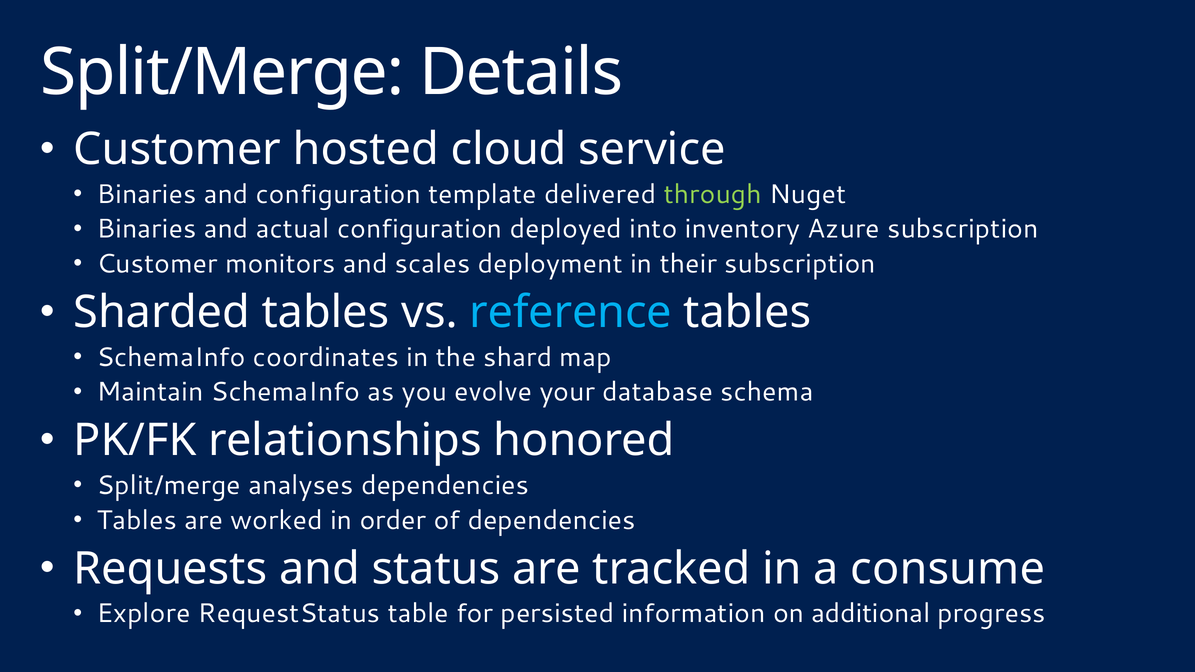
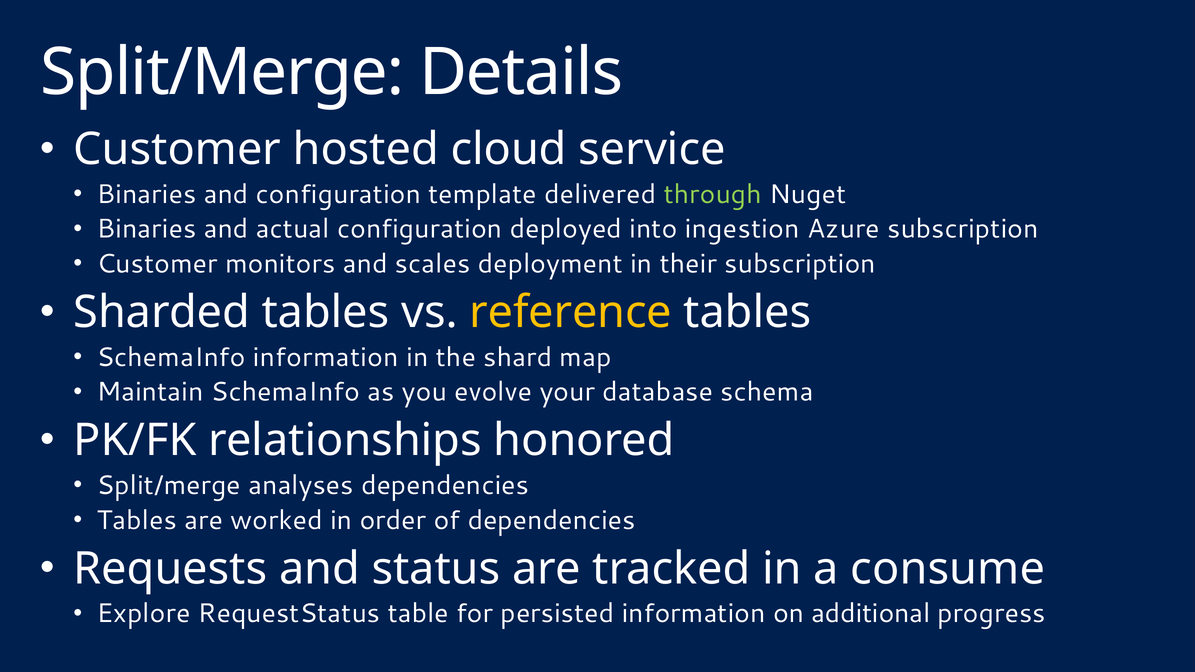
inventory: inventory -> ingestion (742, 229)
reference colour: light blue -> yellow (571, 312)
SchemaInfo coordinates: coordinates -> information (326, 357)
